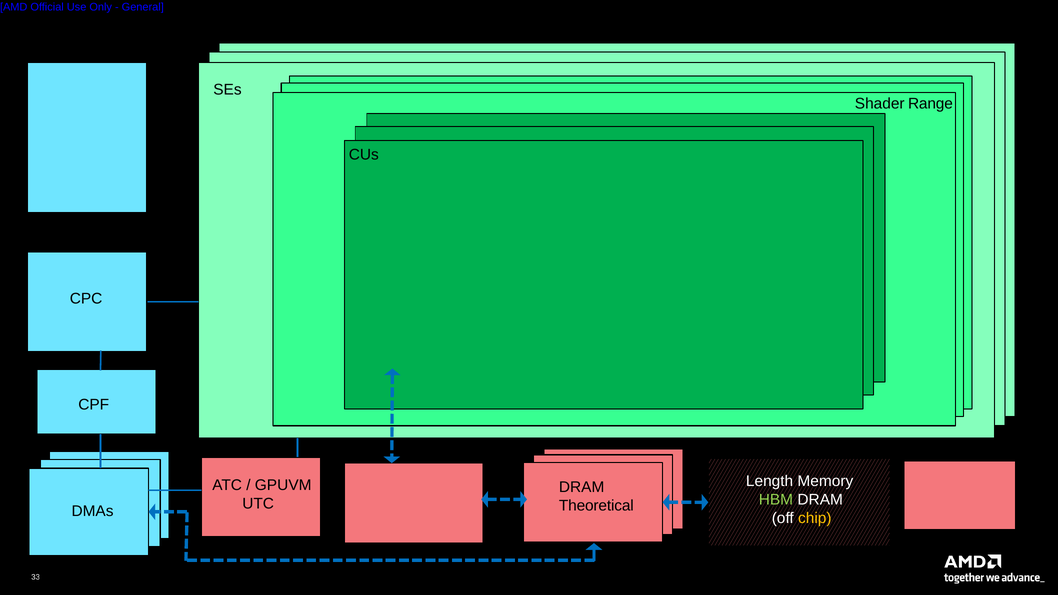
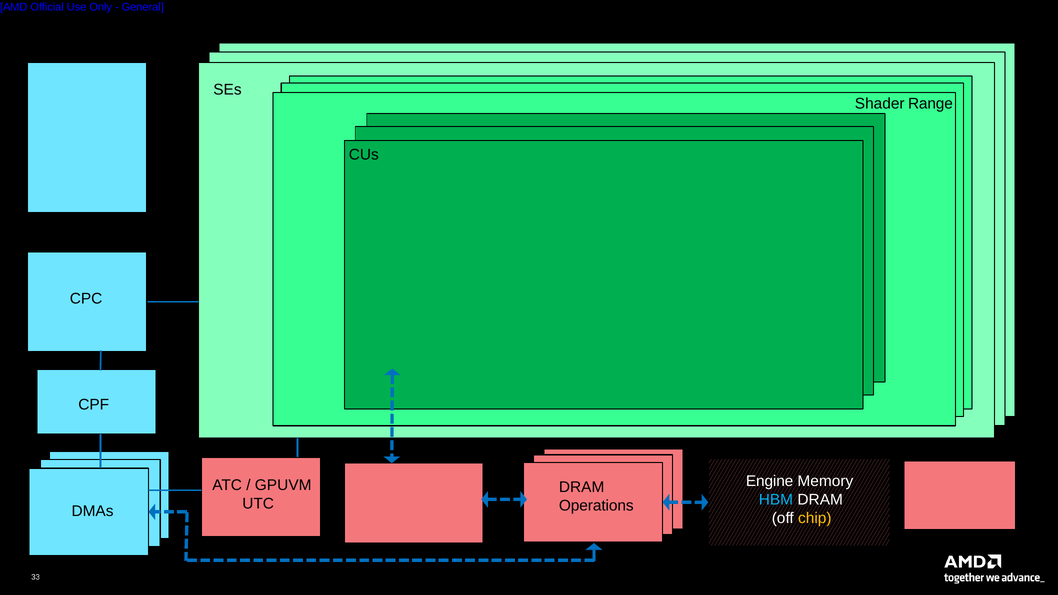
Length: Length -> Engine (770, 481)
HBM colour: light green -> light blue (776, 500)
Theoretical: Theoretical -> Operations (596, 506)
